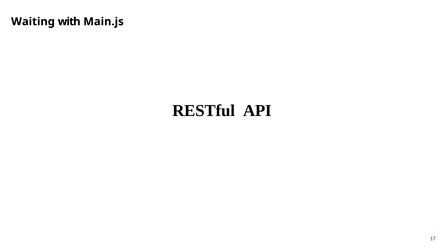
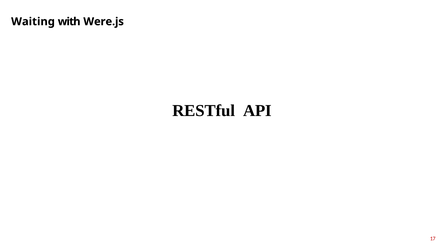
Main.js: Main.js -> Were.js (104, 22)
